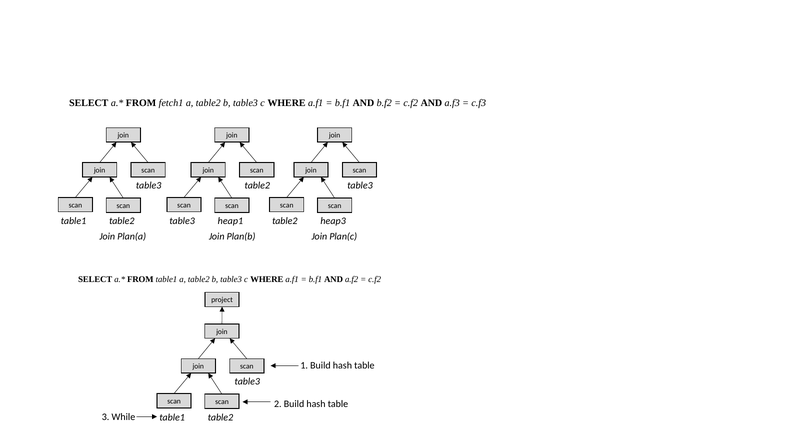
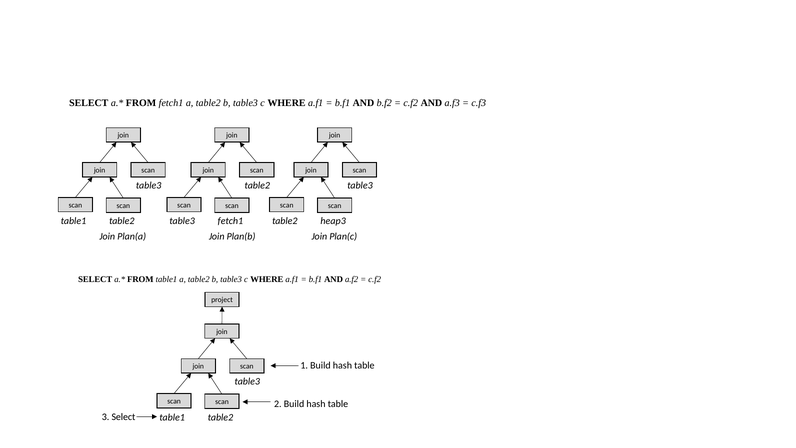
table3 heap1: heap1 -> fetch1 (230, 221)
3 While: While -> Select (123, 417)
